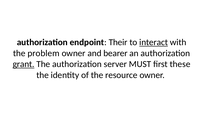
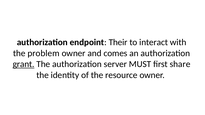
interact underline: present -> none (154, 42)
bearer: bearer -> comes (115, 53)
these: these -> share (180, 64)
